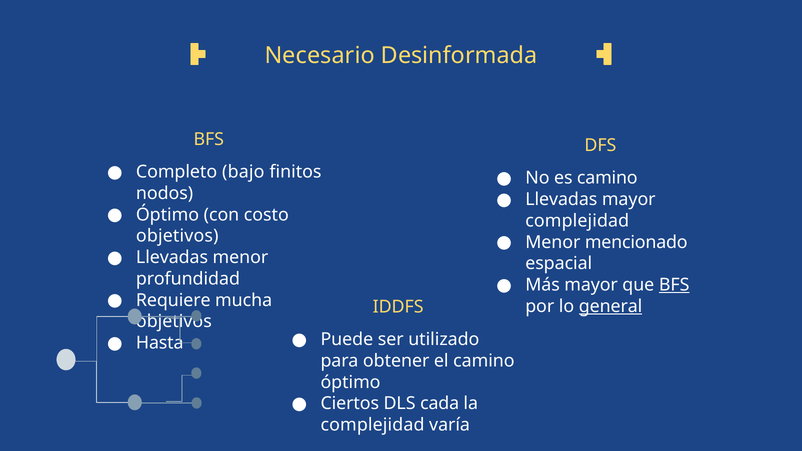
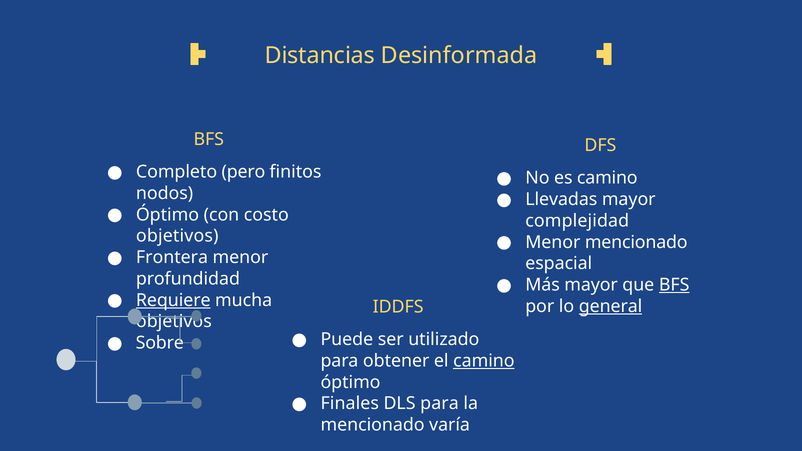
Necesario: Necesario -> Distancias (320, 55)
bajo: bajo -> pero (243, 172)
Llevadas: Llevadas -> Frontera (172, 258)
Requiere underline: none -> present (173, 300)
Hasta: Hasta -> Sobre (160, 343)
camino underline: none -> present (484, 361)
Ciertos: Ciertos -> Finales (350, 404)
DLS cada: cada -> para (440, 404)
complejidad: complejidad -> mencionado (373, 425)
